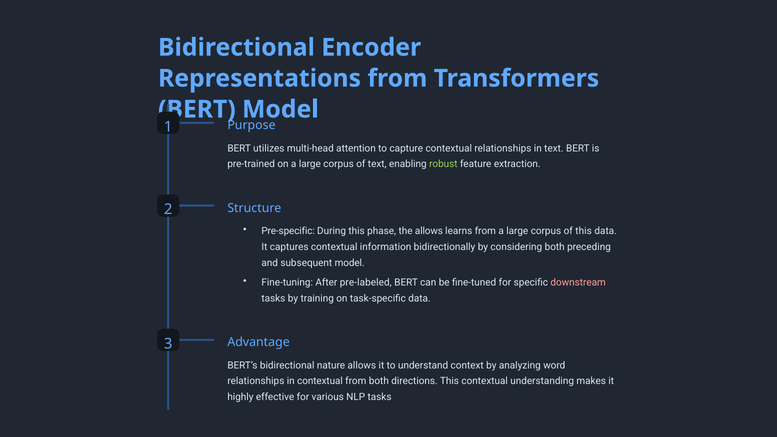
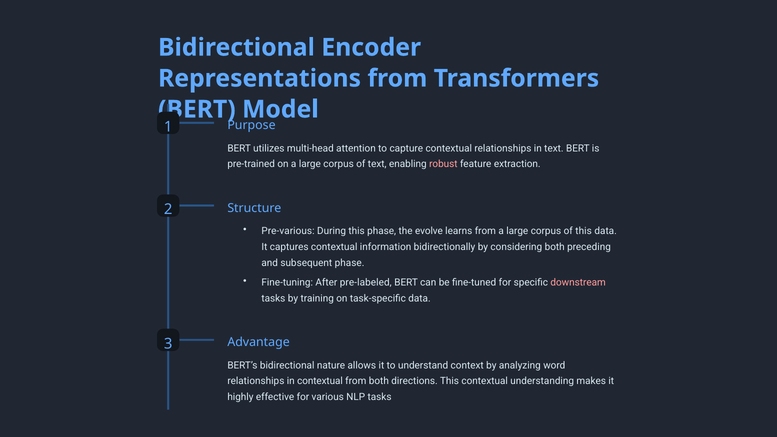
robust colour: light green -> pink (443, 164)
Pre-specific: Pre-specific -> Pre-various (288, 231)
the allows: allows -> evolve (429, 231)
subsequent model: model -> phase (350, 263)
